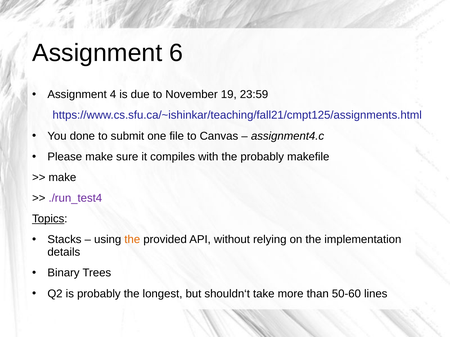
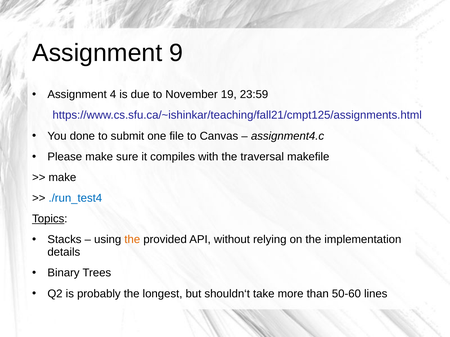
6: 6 -> 9 (176, 53)
the probably: probably -> traversal (262, 157)
./run_test4 colour: purple -> blue (75, 198)
